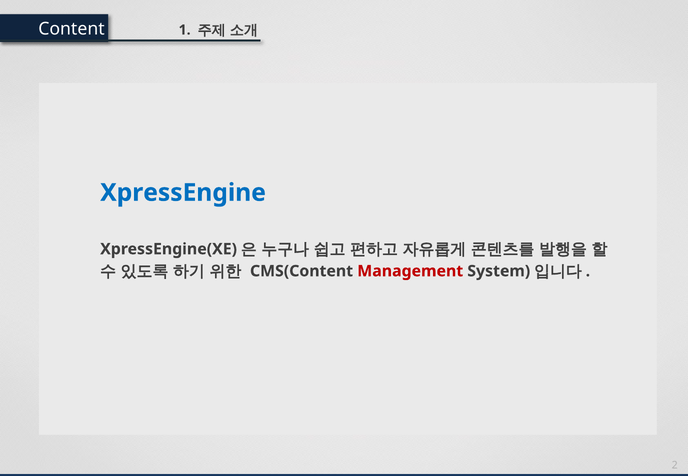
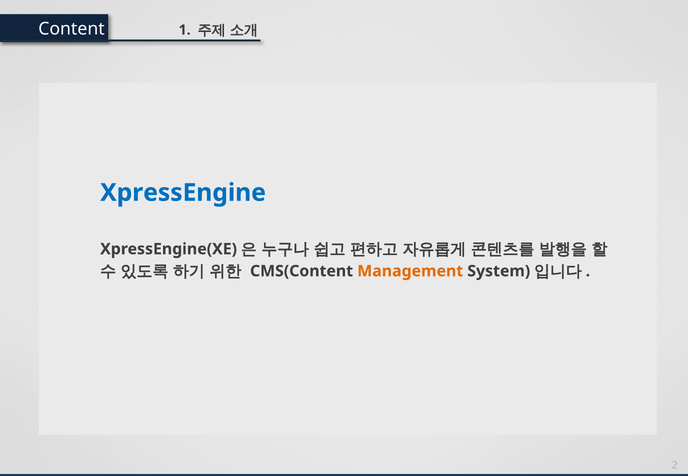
Management colour: red -> orange (410, 271)
